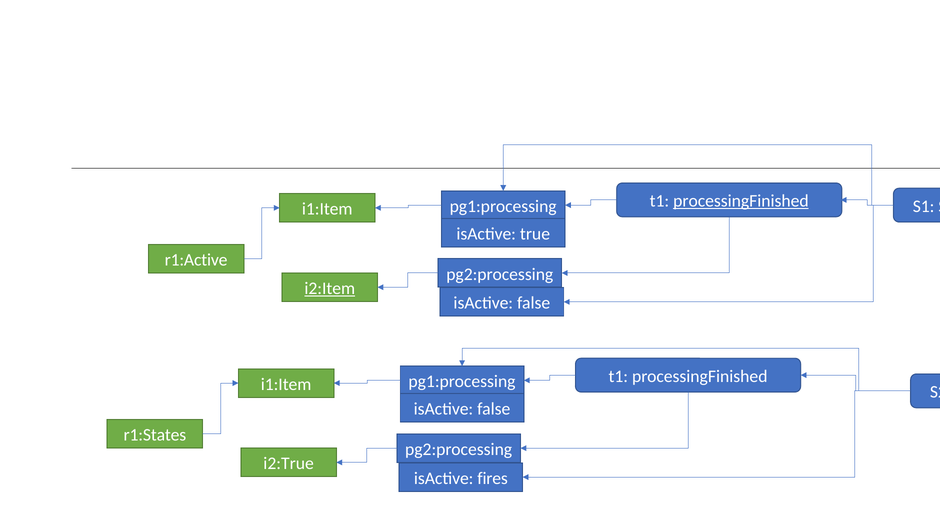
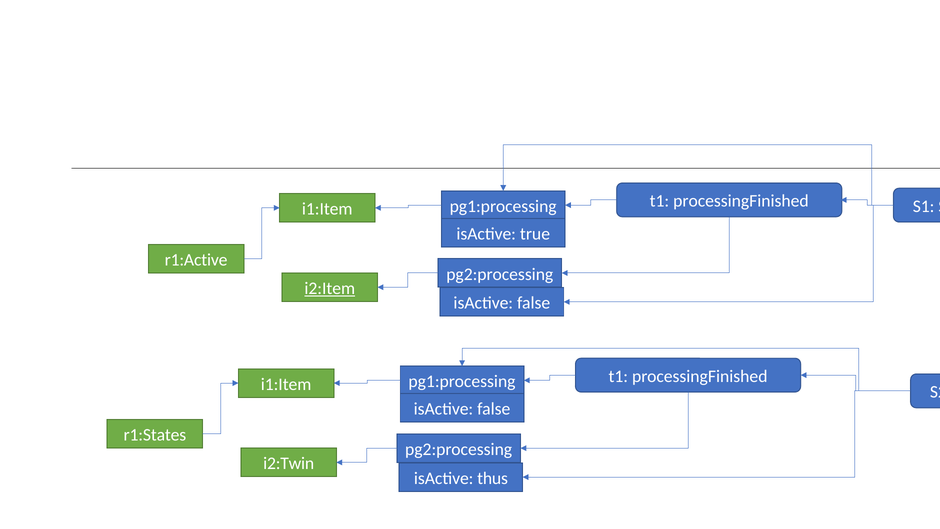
processingFinished underline: present -> none (741, 201)
i2:True: i2:True -> i2:Twin (289, 463)
fires: fires -> thus (493, 478)
